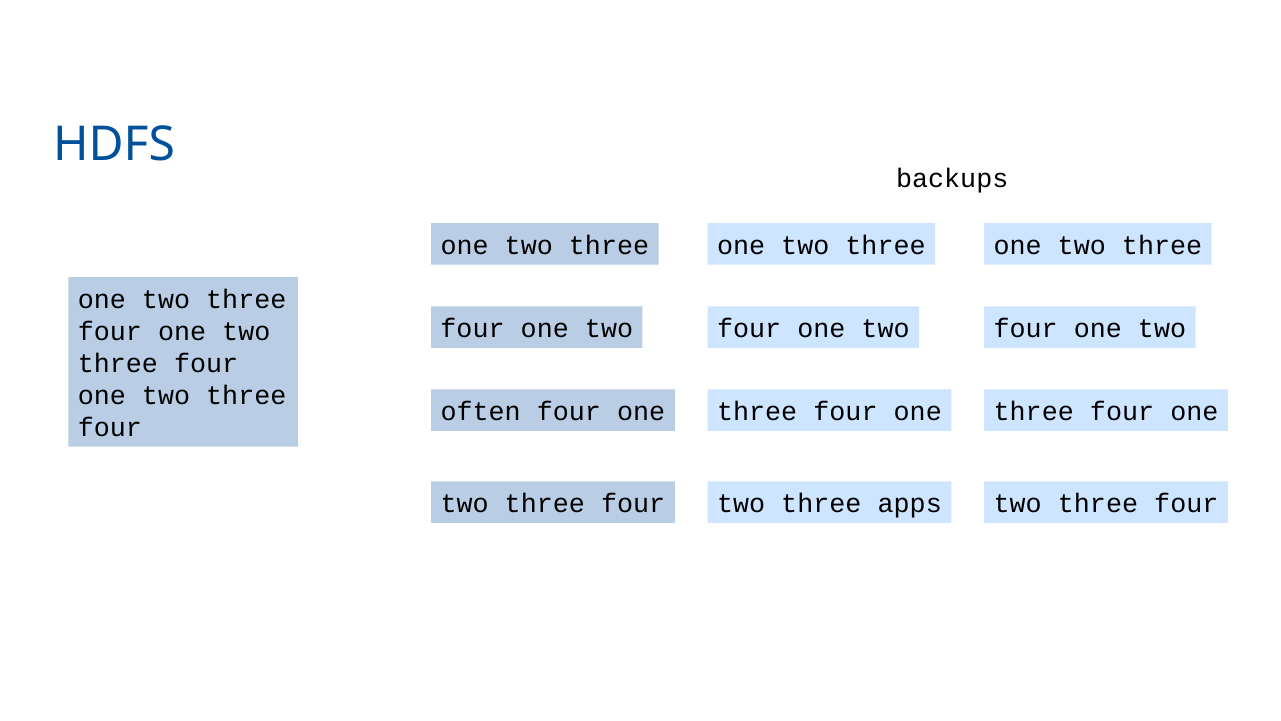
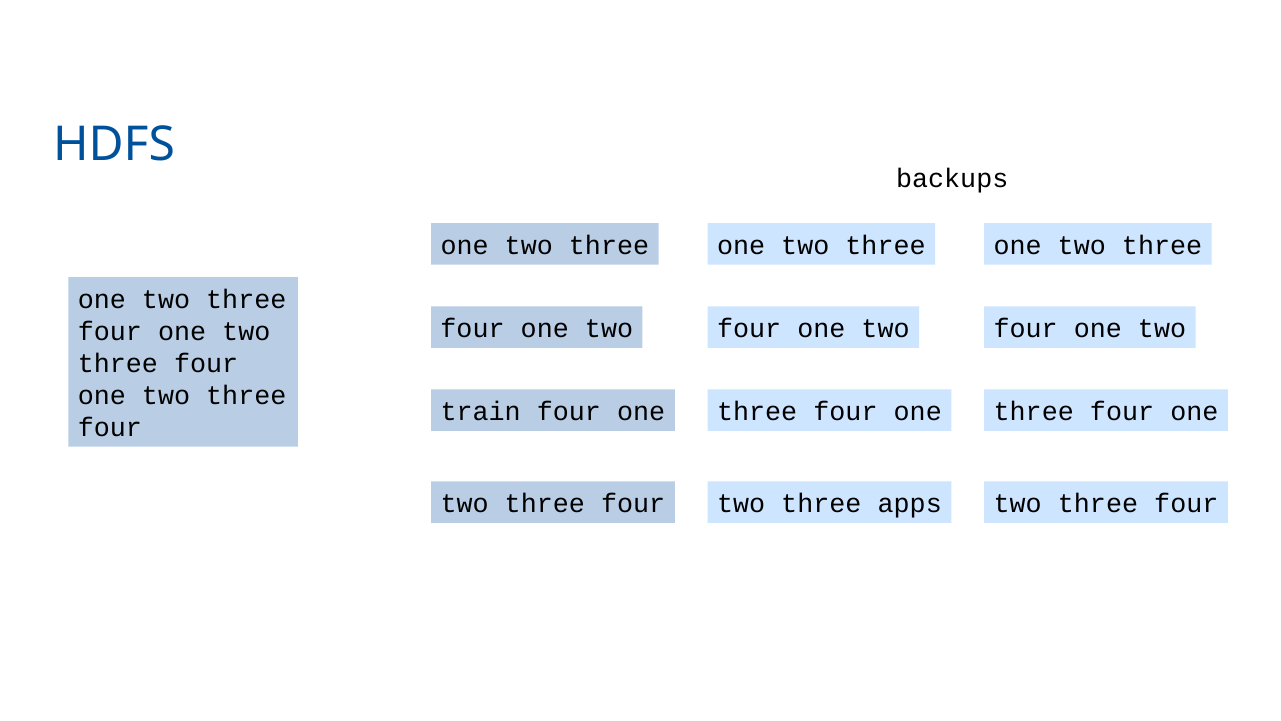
often: often -> train (481, 412)
